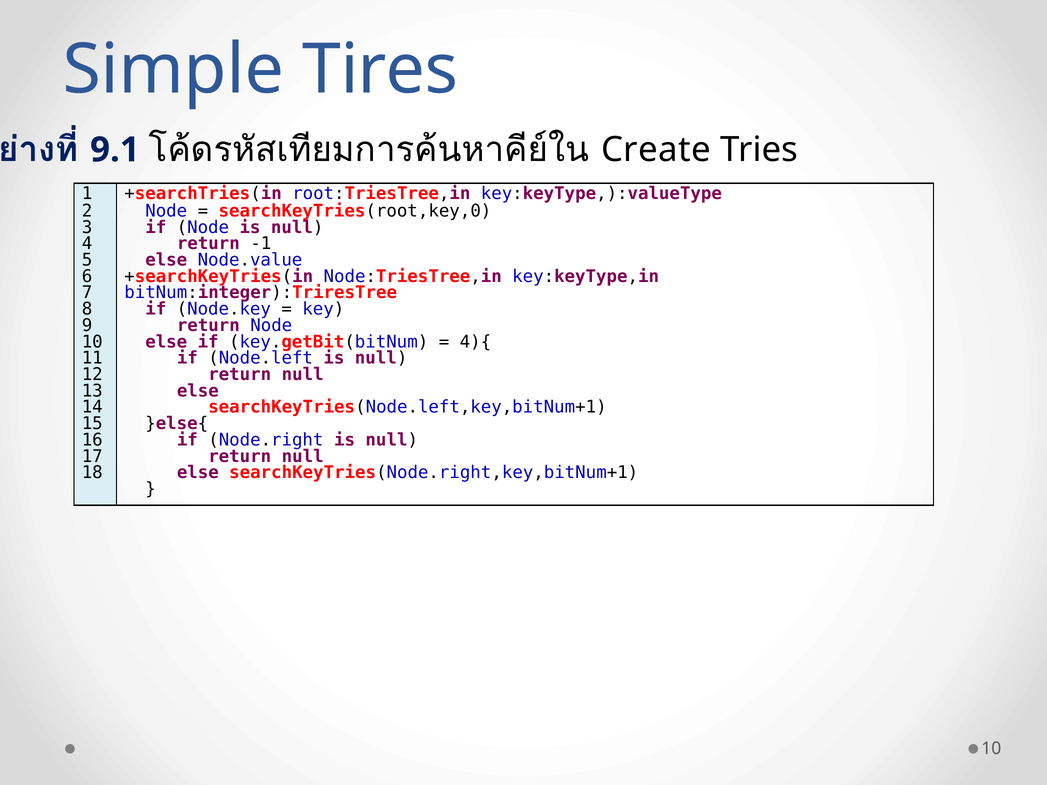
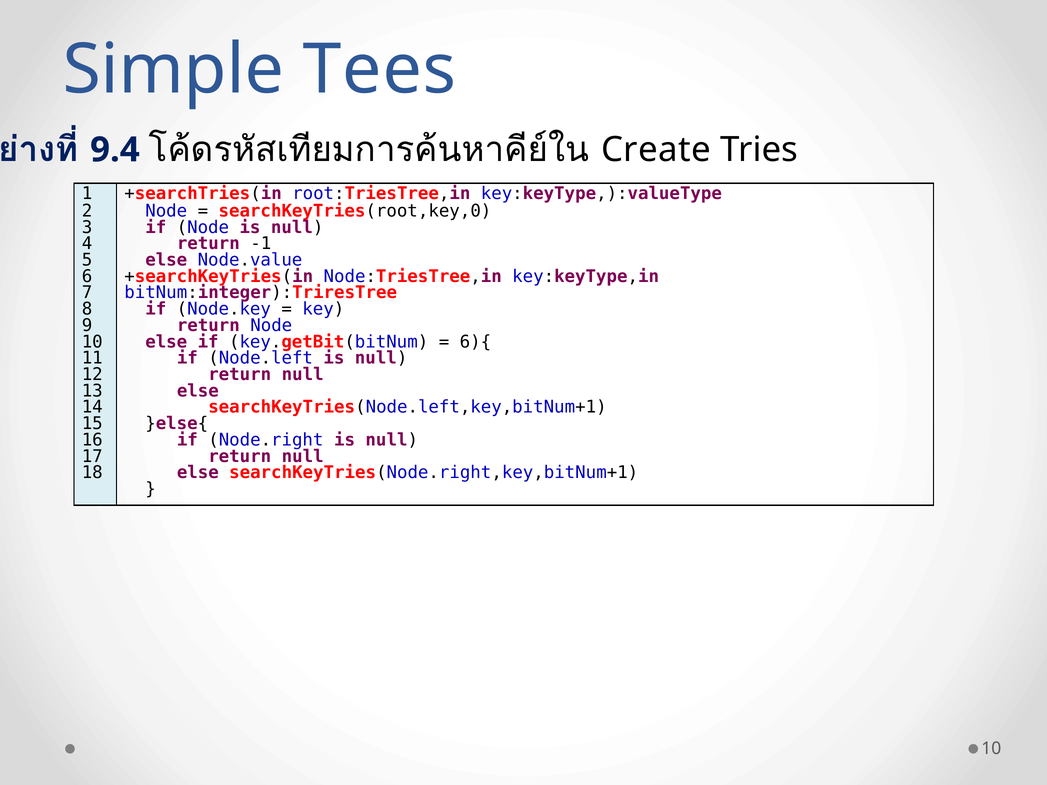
Tires: Tires -> Tees (380, 70)
9.1: 9.1 -> 9.4 (115, 150)
4){: 4){ -> 6){ (475, 342)
